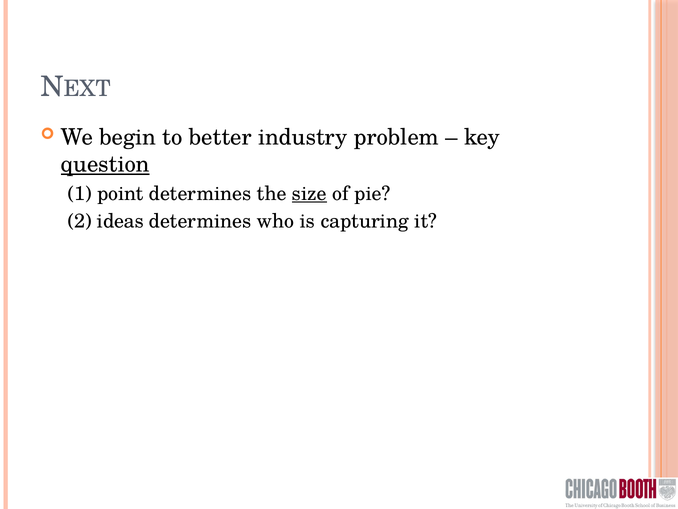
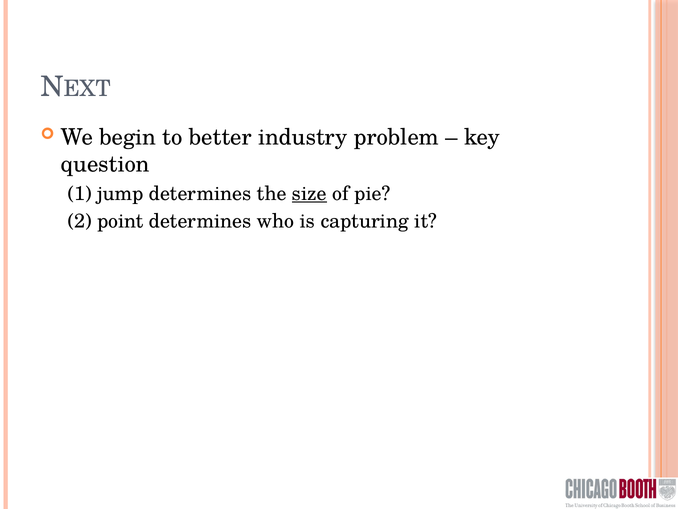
question underline: present -> none (105, 164)
point: point -> jump (120, 193)
ideas: ideas -> point (120, 221)
